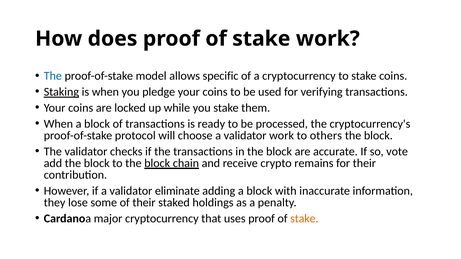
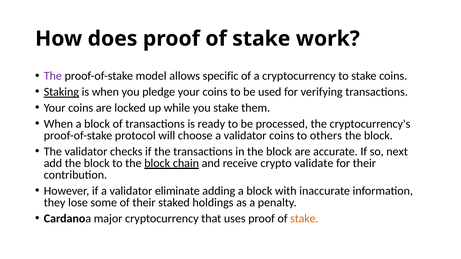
The colour: blue -> purple (53, 76)
validator work: work -> coins (282, 136)
vote: vote -> next (397, 152)
remains: remains -> validate (314, 163)
